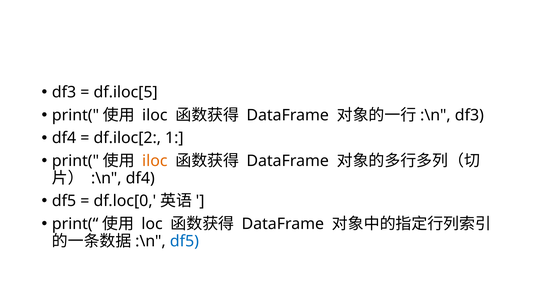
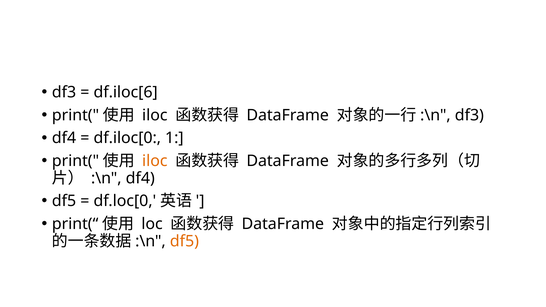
df.iloc[5: df.iloc[5 -> df.iloc[6 (126, 92)
df.iloc[2: df.iloc[2 -> df.iloc[0 (127, 138)
df5 colour: blue -> orange (184, 241)
